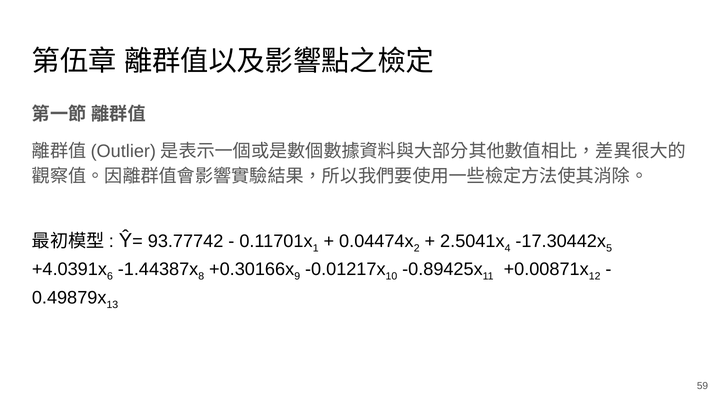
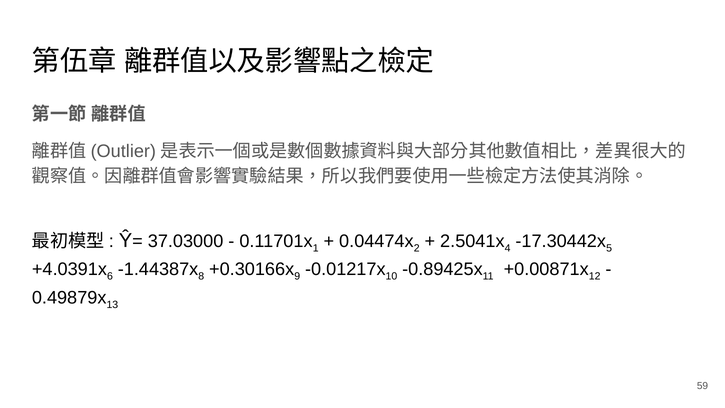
93.77742: 93.77742 -> 37.03000 (186, 241)
